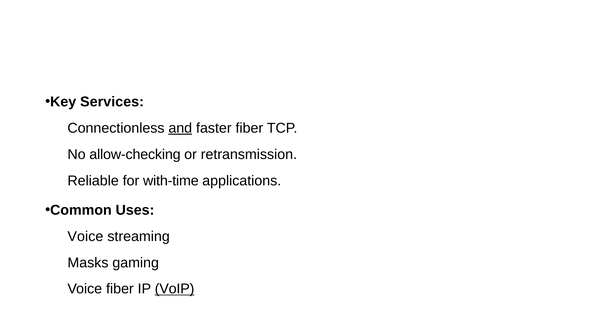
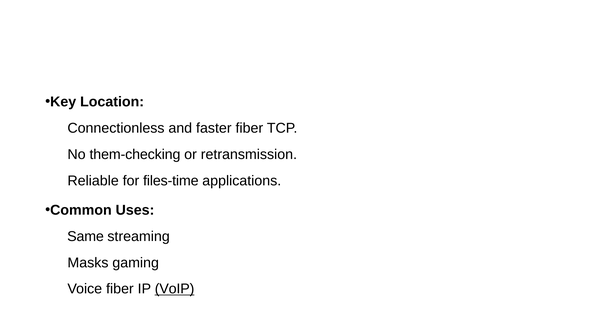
Services: Services -> Location (112, 102)
and underline: present -> none (180, 128)
allow-checking: allow-checking -> them-checking (135, 154)
with-time: with-time -> files-time (171, 180)
Voice: Voice -> Same (86, 236)
